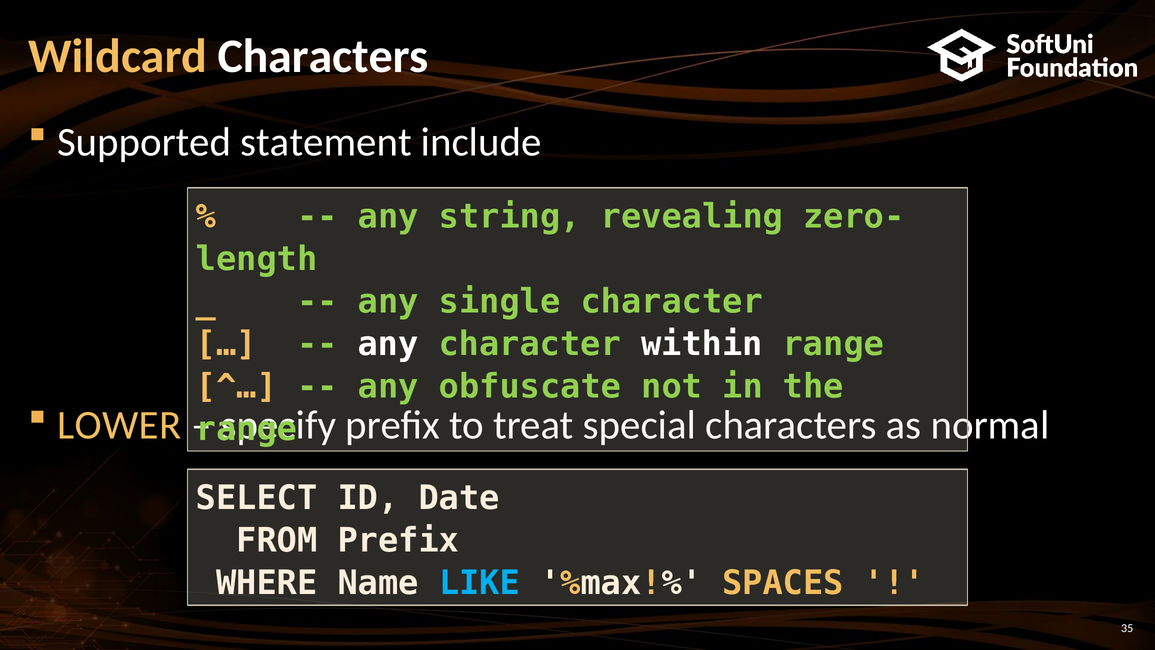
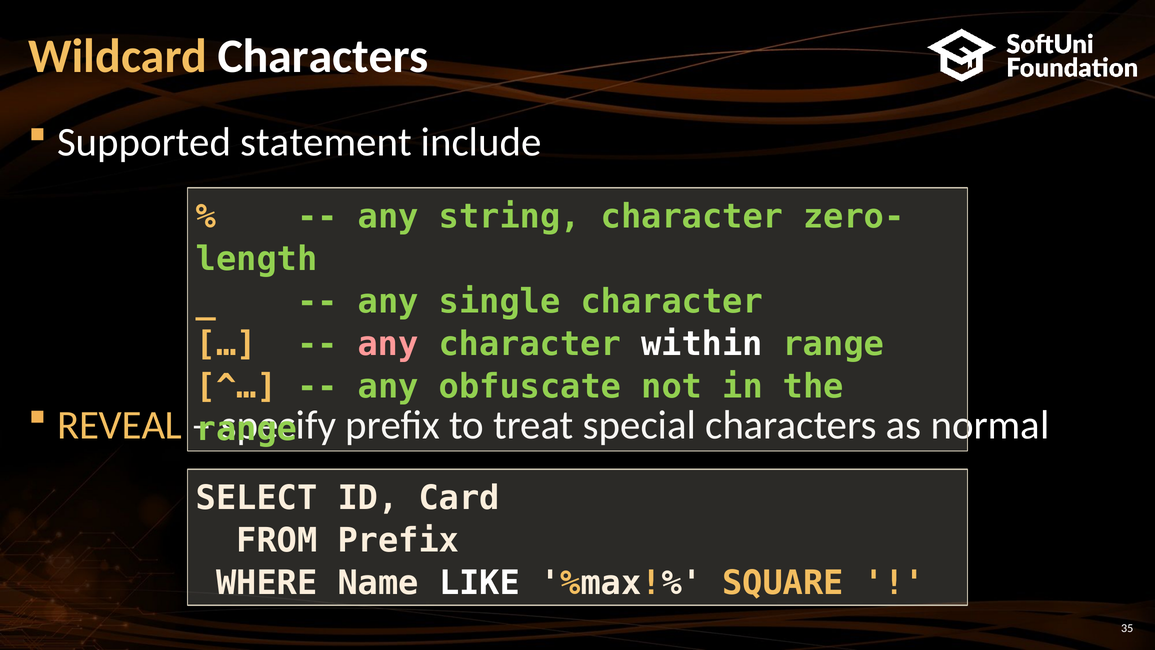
string revealing: revealing -> character (692, 217)
any colour: white -> pink (388, 344)
LOWER: LOWER -> REVEAL (120, 425)
Date: Date -> Card (459, 498)
LIKE colour: light blue -> white (480, 583)
SPACES: SPACES -> SQUARE (783, 583)
